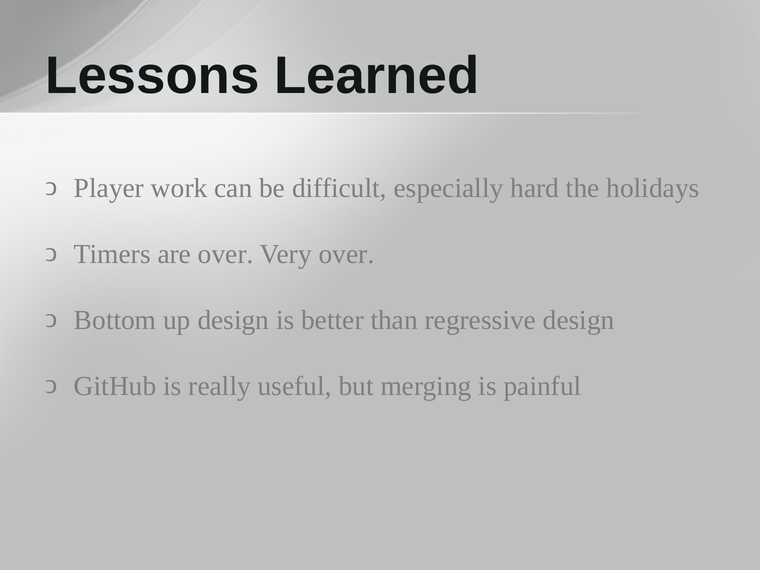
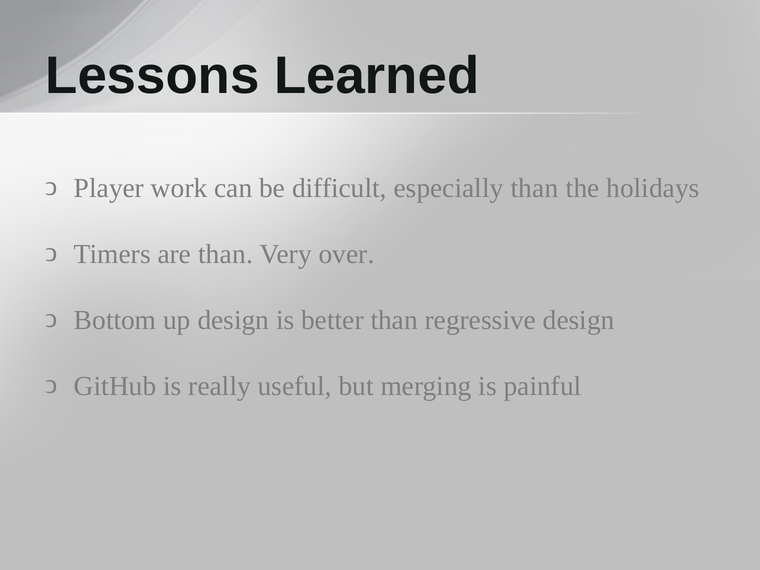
especially hard: hard -> than (535, 188)
are over: over -> than (226, 254)
